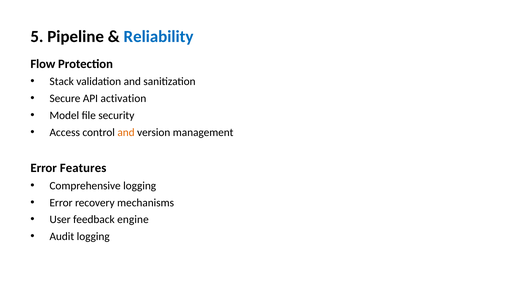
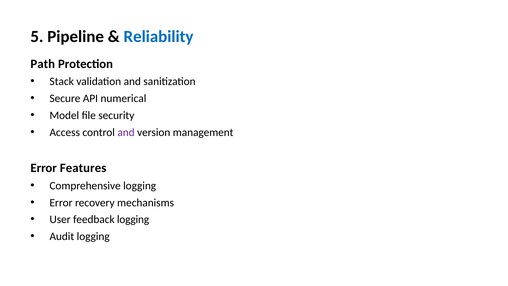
Flow: Flow -> Path (43, 64)
activation: activation -> numerical (123, 98)
and colour: orange -> purple (126, 132)
feedback engine: engine -> logging (133, 219)
